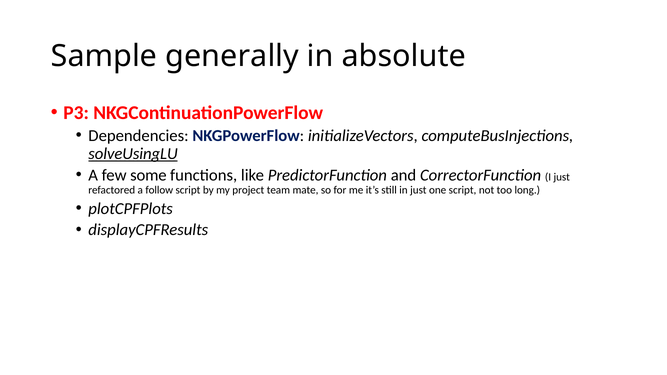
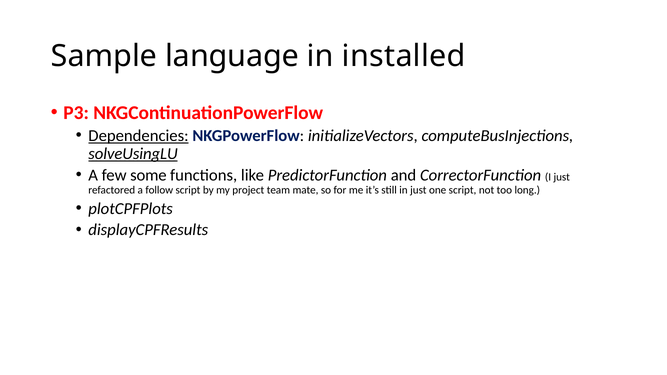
generally: generally -> language (232, 56)
absolute: absolute -> installed (404, 56)
Dependencies underline: none -> present (138, 136)
